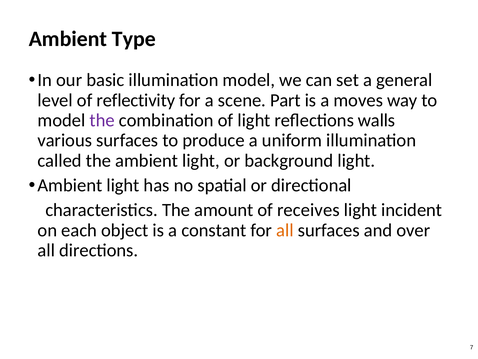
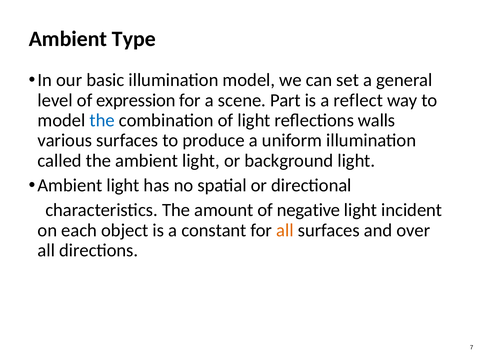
reflectivity: reflectivity -> expression (136, 100)
moves: moves -> reflect (358, 100)
the colour: purple -> blue (102, 120)
receives: receives -> negative (308, 210)
